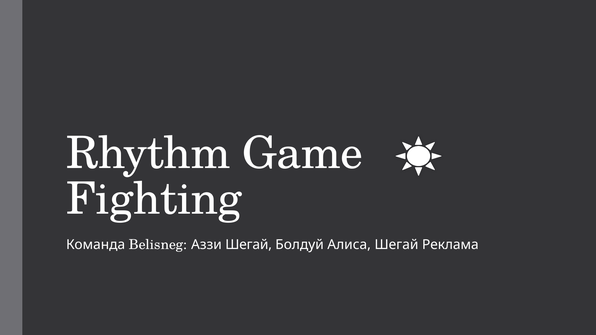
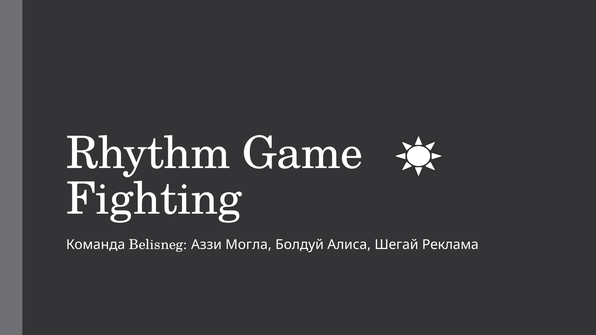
Аззи Шегай: Шегай -> Могла (248, 245)
